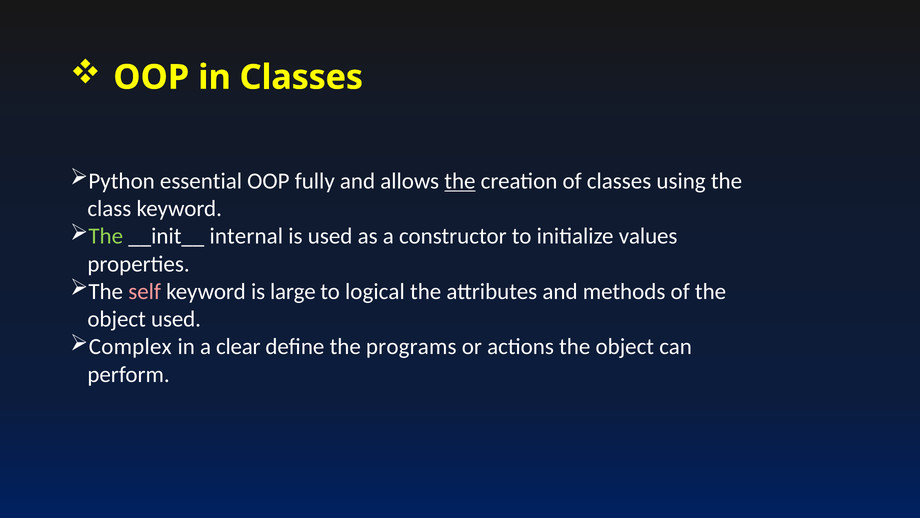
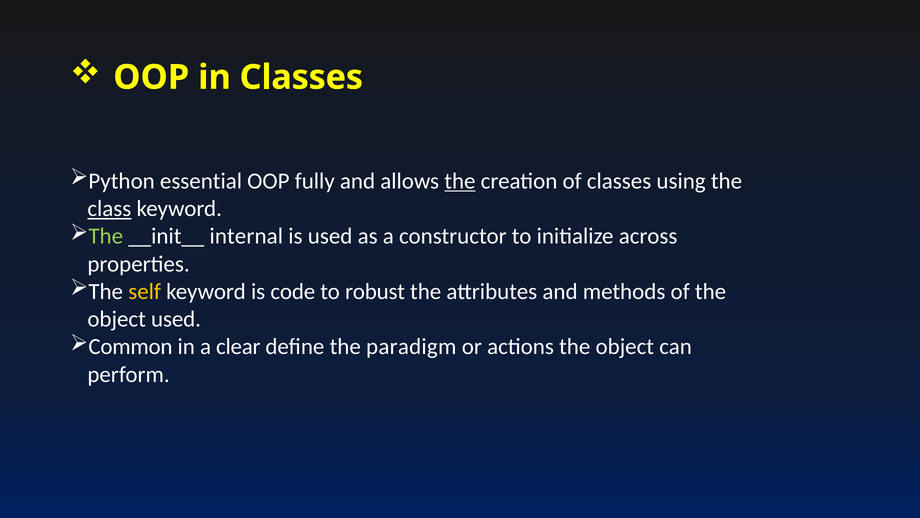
class underline: none -> present (109, 209)
values: values -> across (648, 236)
self colour: pink -> yellow (145, 291)
large: large -> code (293, 291)
logical: logical -> robust (375, 291)
Complex: Complex -> Common (130, 347)
programs: programs -> paradigm (411, 347)
